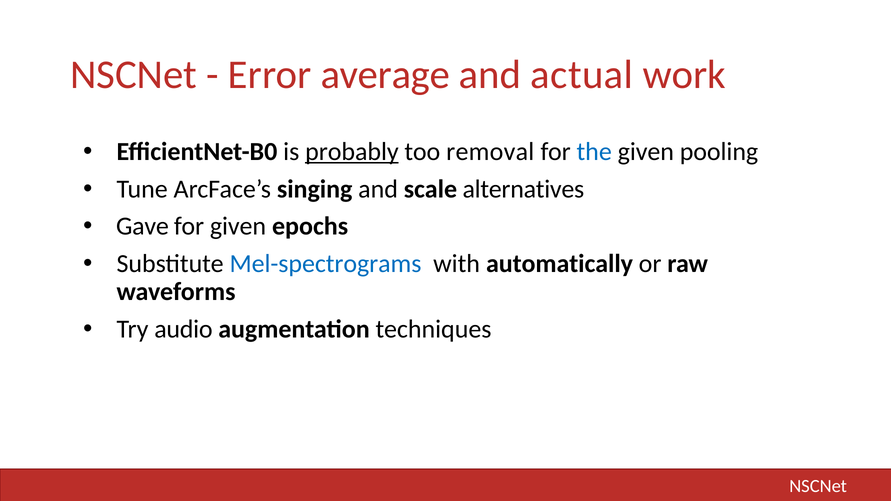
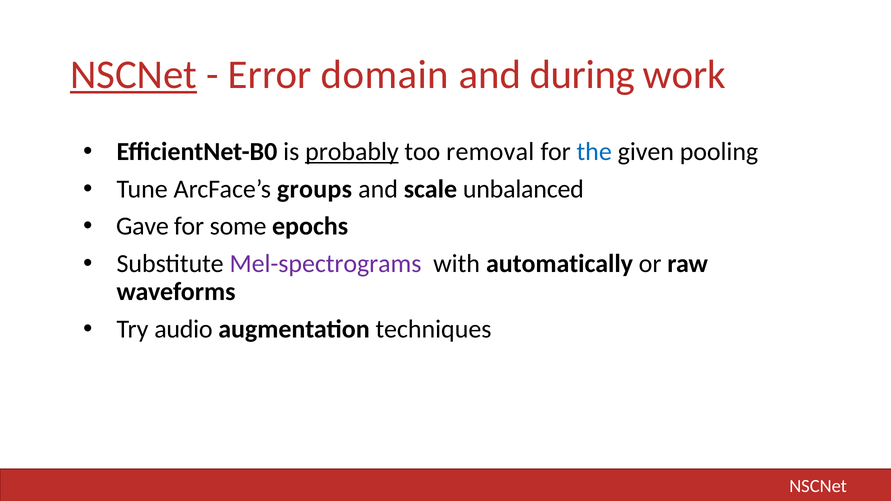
NSCNet underline: none -> present (134, 75)
average: average -> domain (385, 75)
actual: actual -> during (582, 75)
singing: singing -> groups (315, 189)
alternatives: alternatives -> unbalanced (523, 189)
for given: given -> some (238, 226)
Mel-spectrograms colour: blue -> purple (325, 264)
